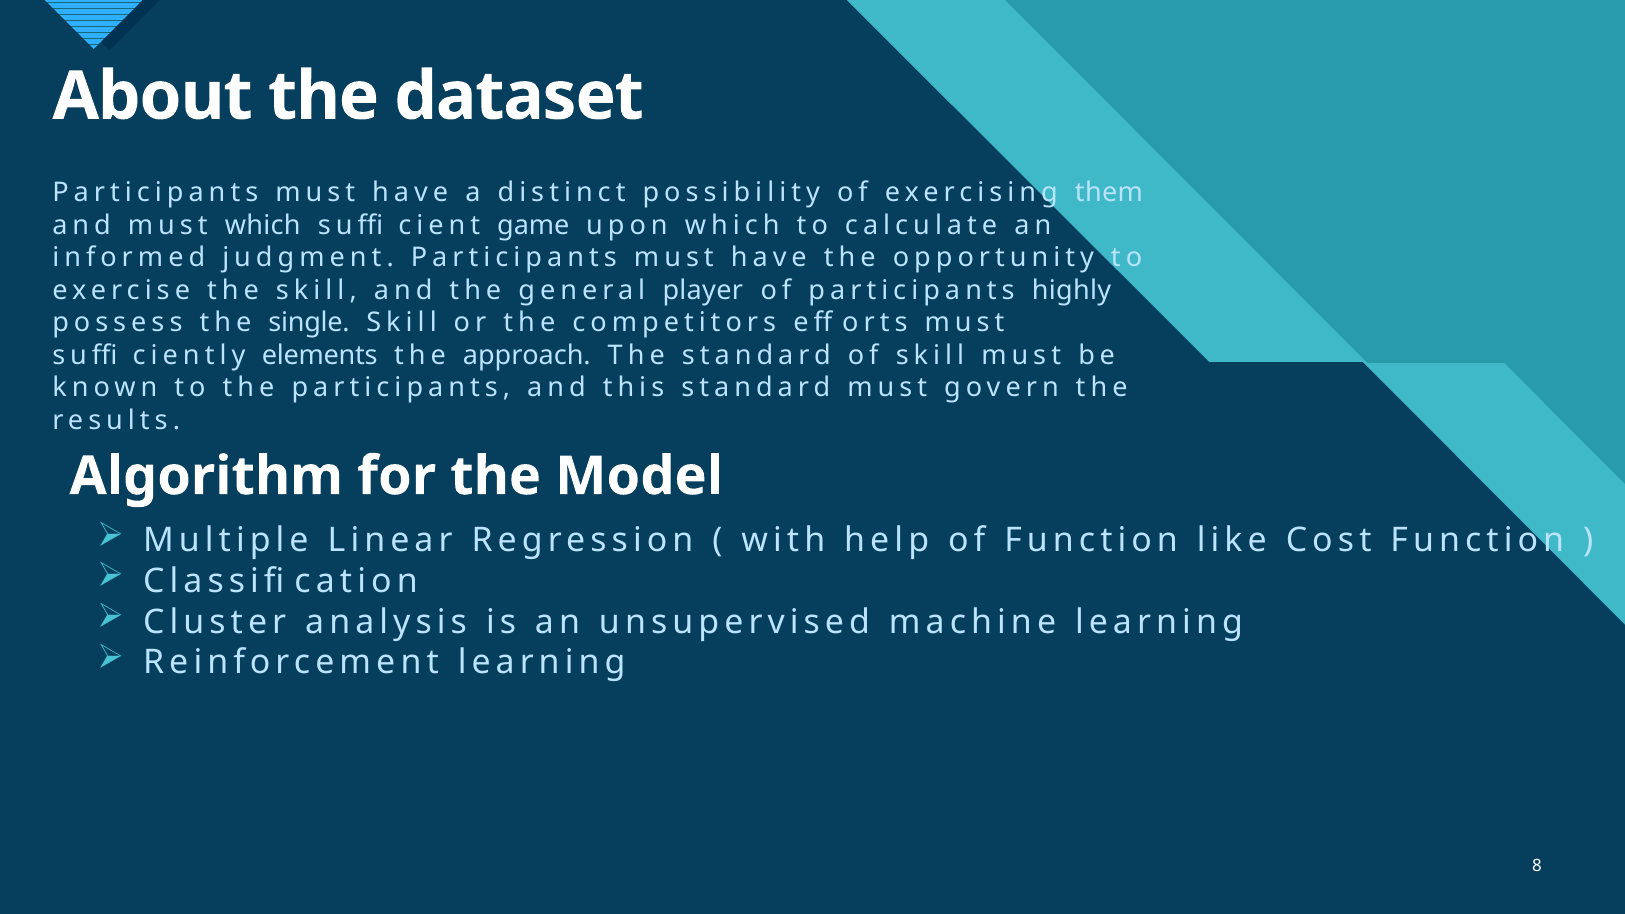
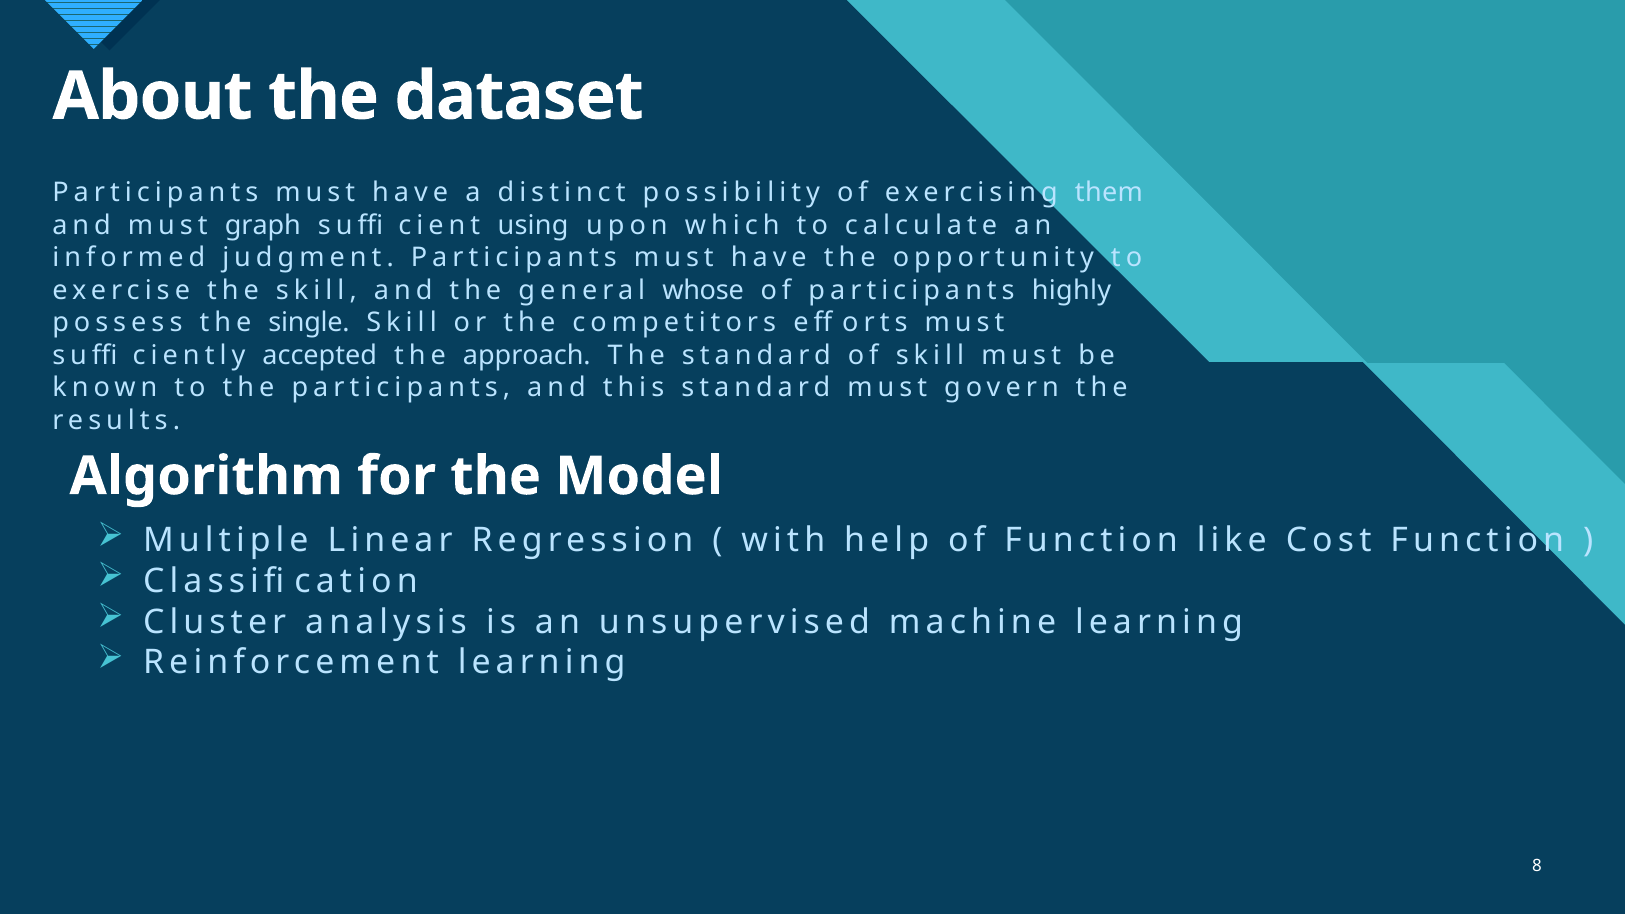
must which: which -> graph (263, 225)
game: game -> using (533, 225)
player: player -> whose (703, 290)
elements: elements -> accepted (320, 355)
